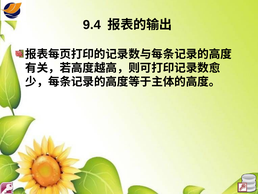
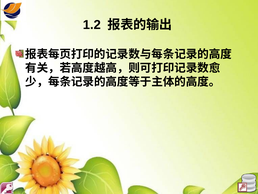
9.4: 9.4 -> 1.2 (92, 25)
